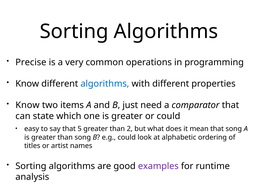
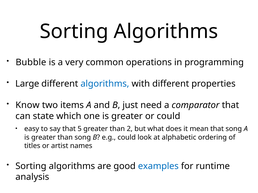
Precise: Precise -> Bubble (31, 63)
Know: Know -> Large (27, 84)
examples colour: purple -> blue (158, 167)
